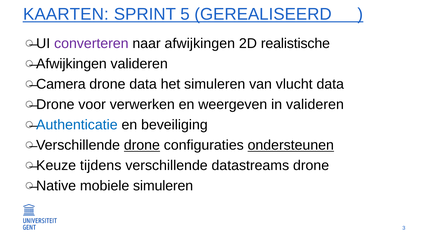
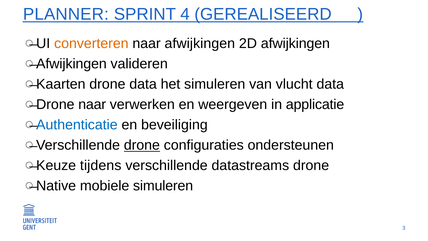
KAARTEN: KAARTEN -> PLANNER (66, 14)
5: 5 -> 4 (185, 14)
converteren colour: purple -> orange (91, 43)
2D realistische: realistische -> afwijkingen (295, 43)
Camera: Camera -> Kaarten (61, 84)
Drone voor: voor -> naar (92, 104)
in valideren: valideren -> applicatie (315, 104)
ondersteunen underline: present -> none (291, 145)
